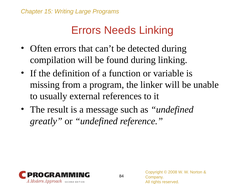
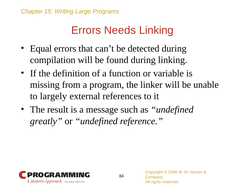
Often: Often -> Equal (41, 48)
usually: usually -> largely (53, 96)
